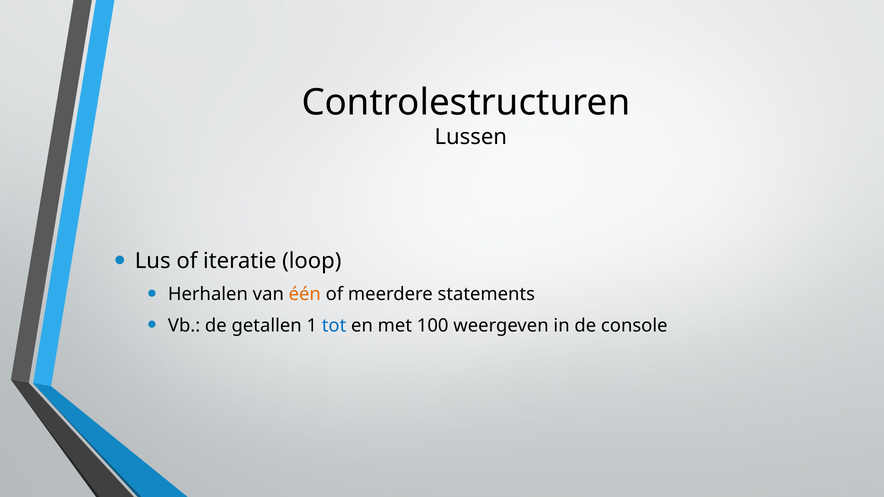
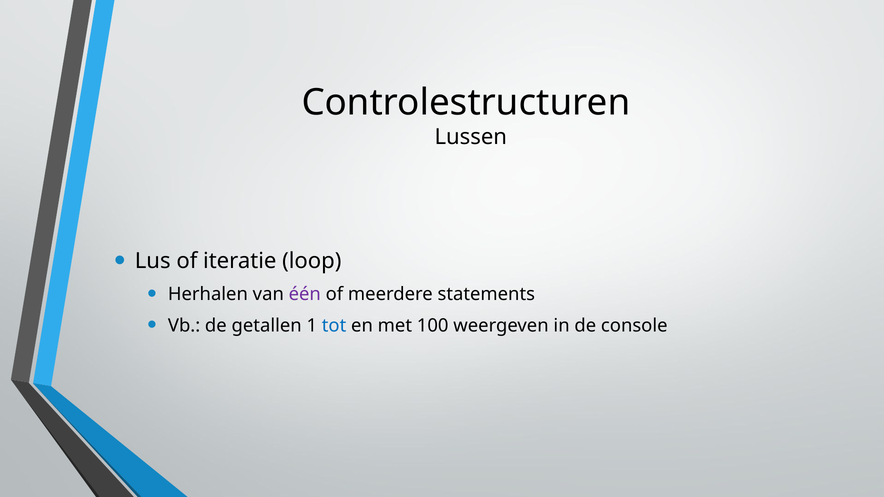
één colour: orange -> purple (305, 294)
